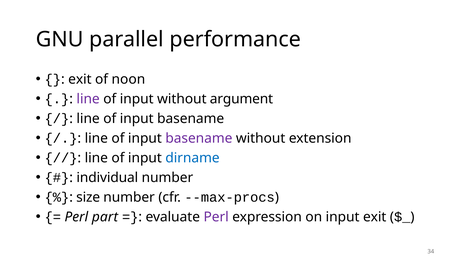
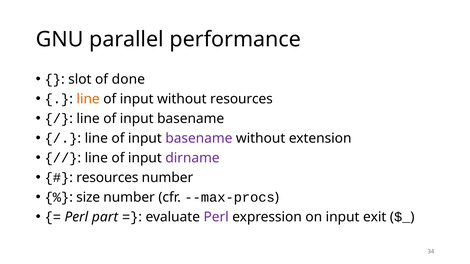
exit: exit -> slot (80, 79)
noon: noon -> done (128, 79)
line colour: purple -> orange (88, 99)
without argument: argument -> resources (241, 99)
dirname colour: blue -> purple (193, 158)
individual: individual -> resources (107, 178)
